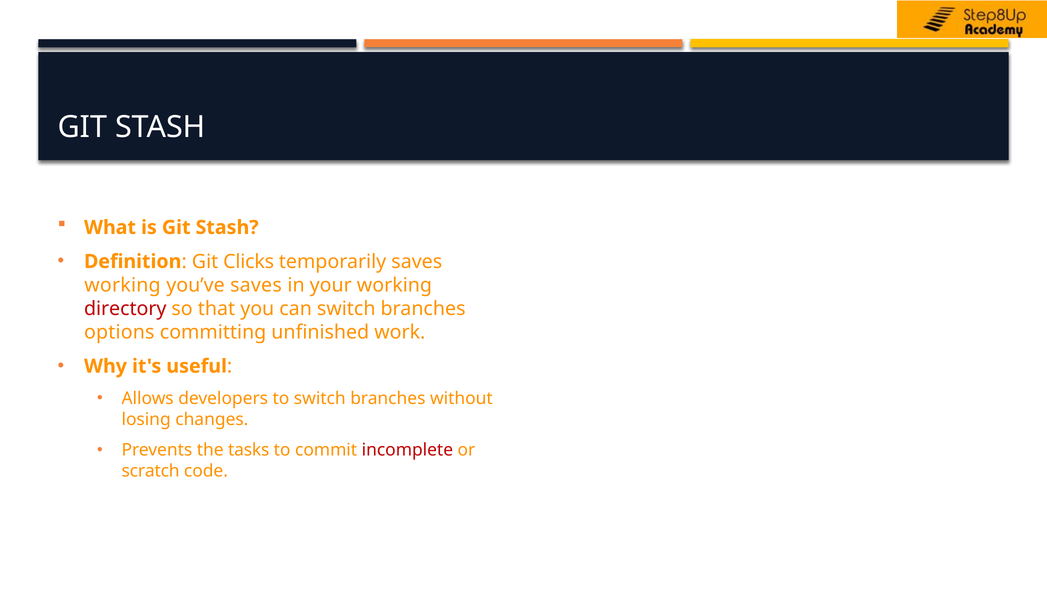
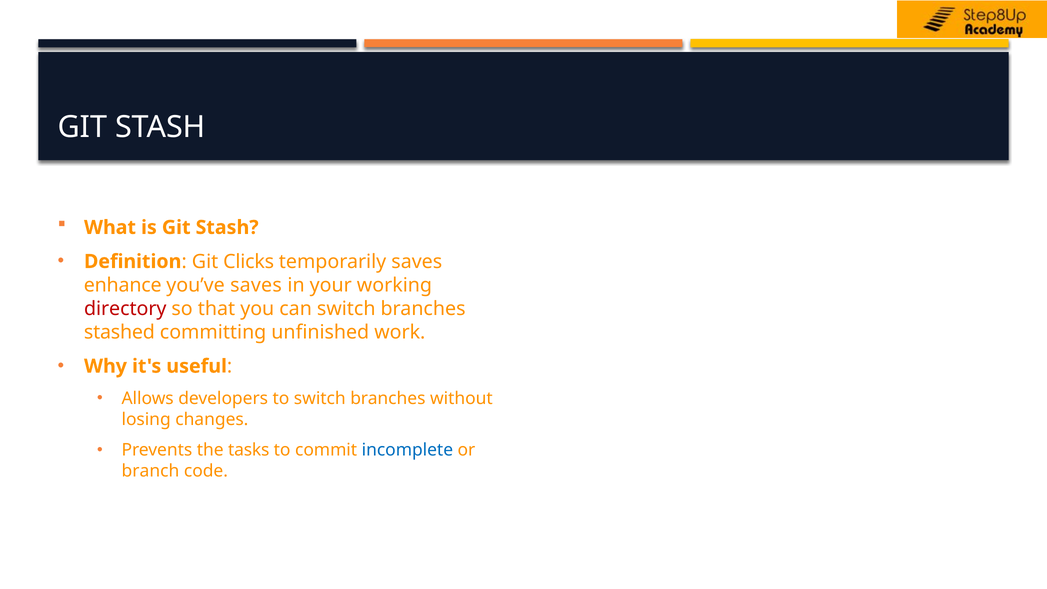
working: working -> enhance (123, 285)
options: options -> stashed (119, 332)
incomplete colour: red -> blue (407, 450)
scratch: scratch -> branch (150, 471)
